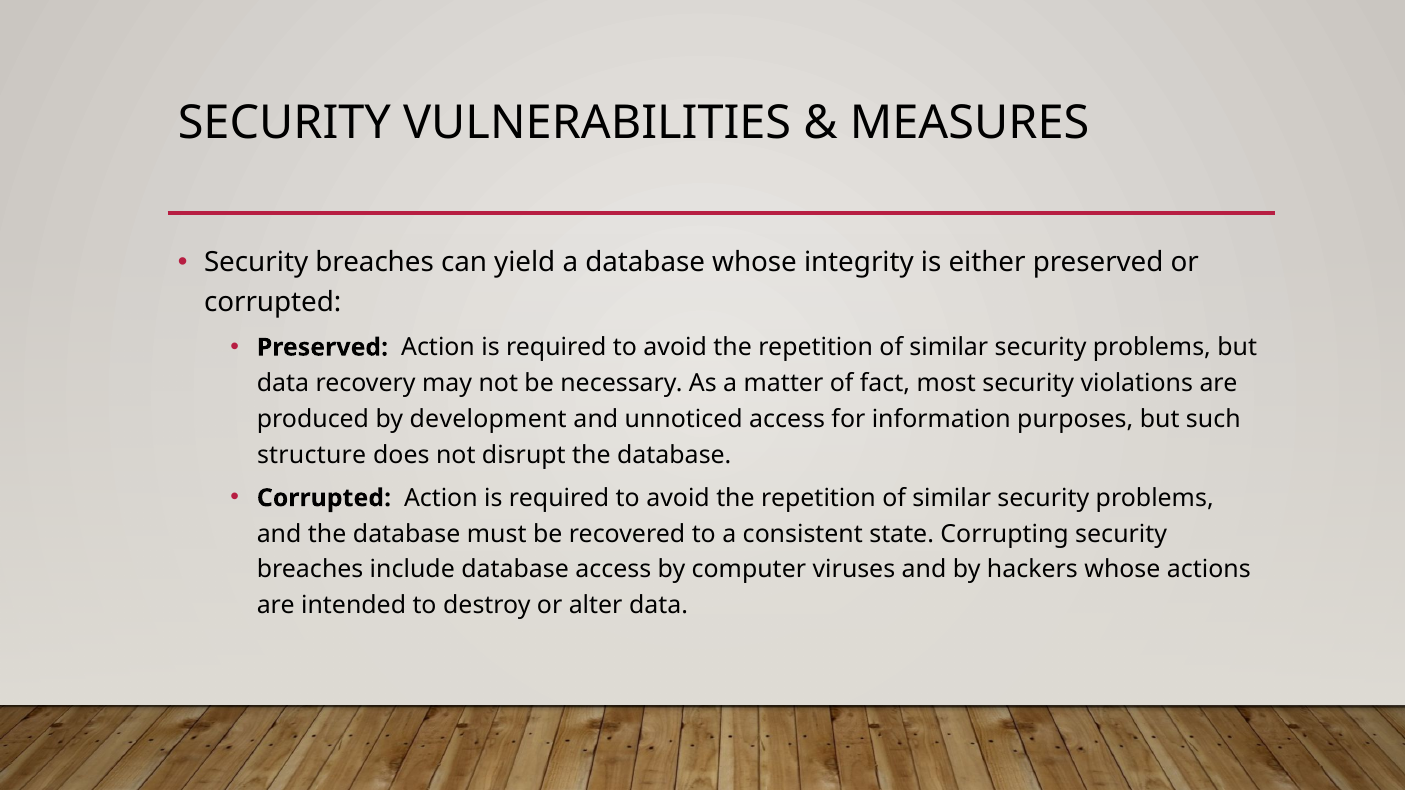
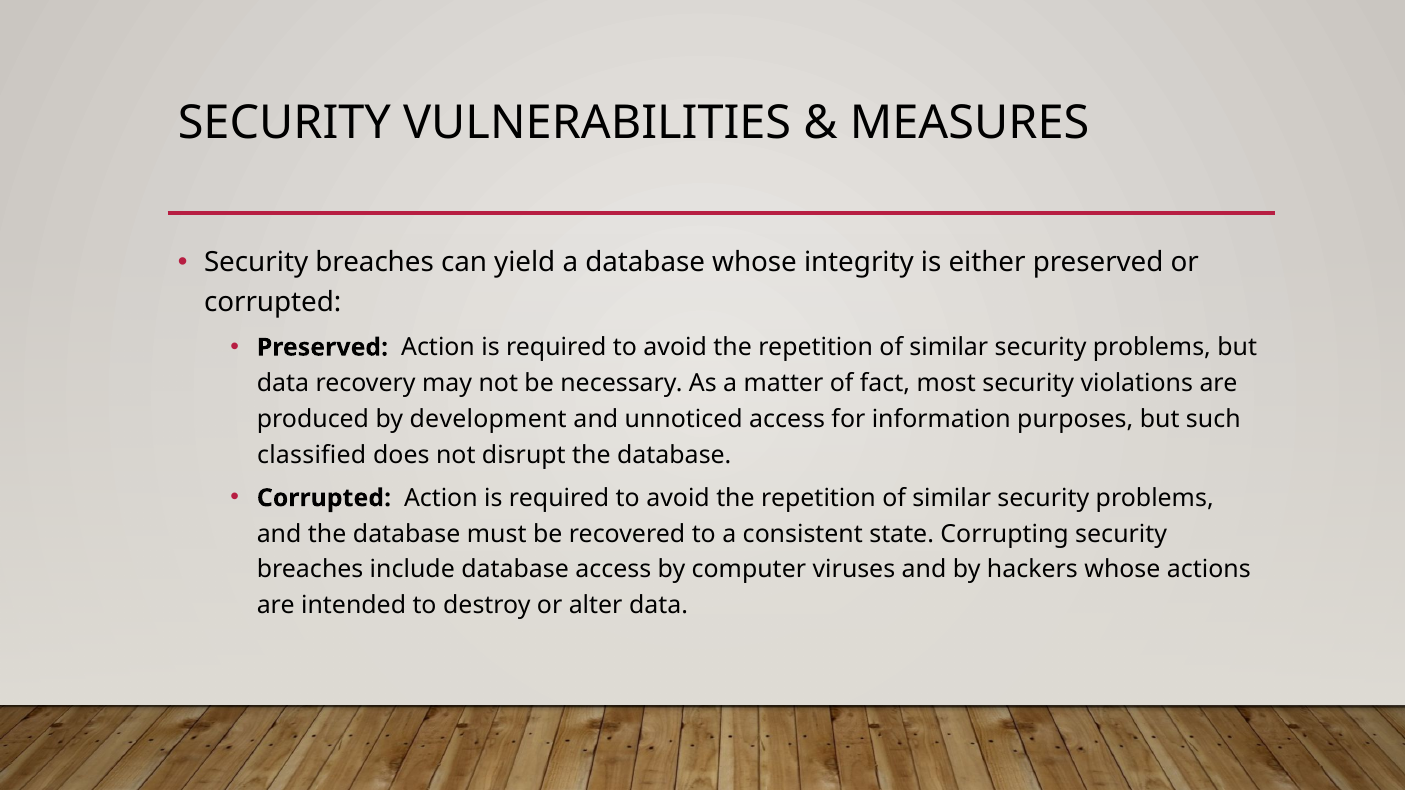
structure: structure -> classified (312, 455)
